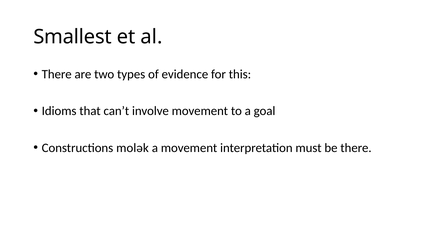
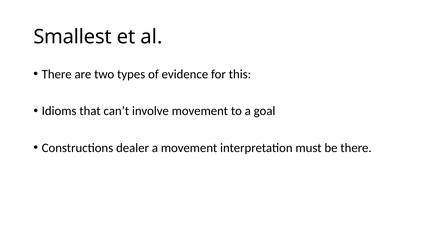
molək: molək -> dealer (133, 148)
